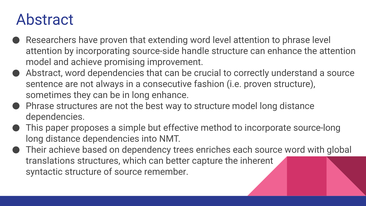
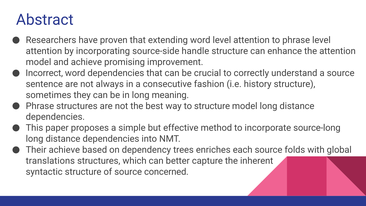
Abstract: Abstract -> Incorrect (44, 73)
i.e proven: proven -> history (258, 84)
long enhance: enhance -> meaning (170, 95)
source word: word -> folds (295, 150)
remember: remember -> concerned (166, 172)
